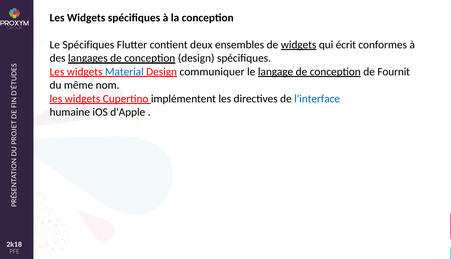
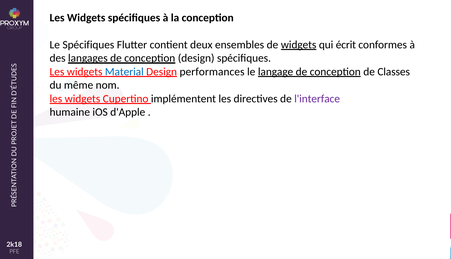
communiquer: communiquer -> performances (212, 72)
Fournit: Fournit -> Classes (394, 72)
l'interface colour: blue -> purple (317, 99)
